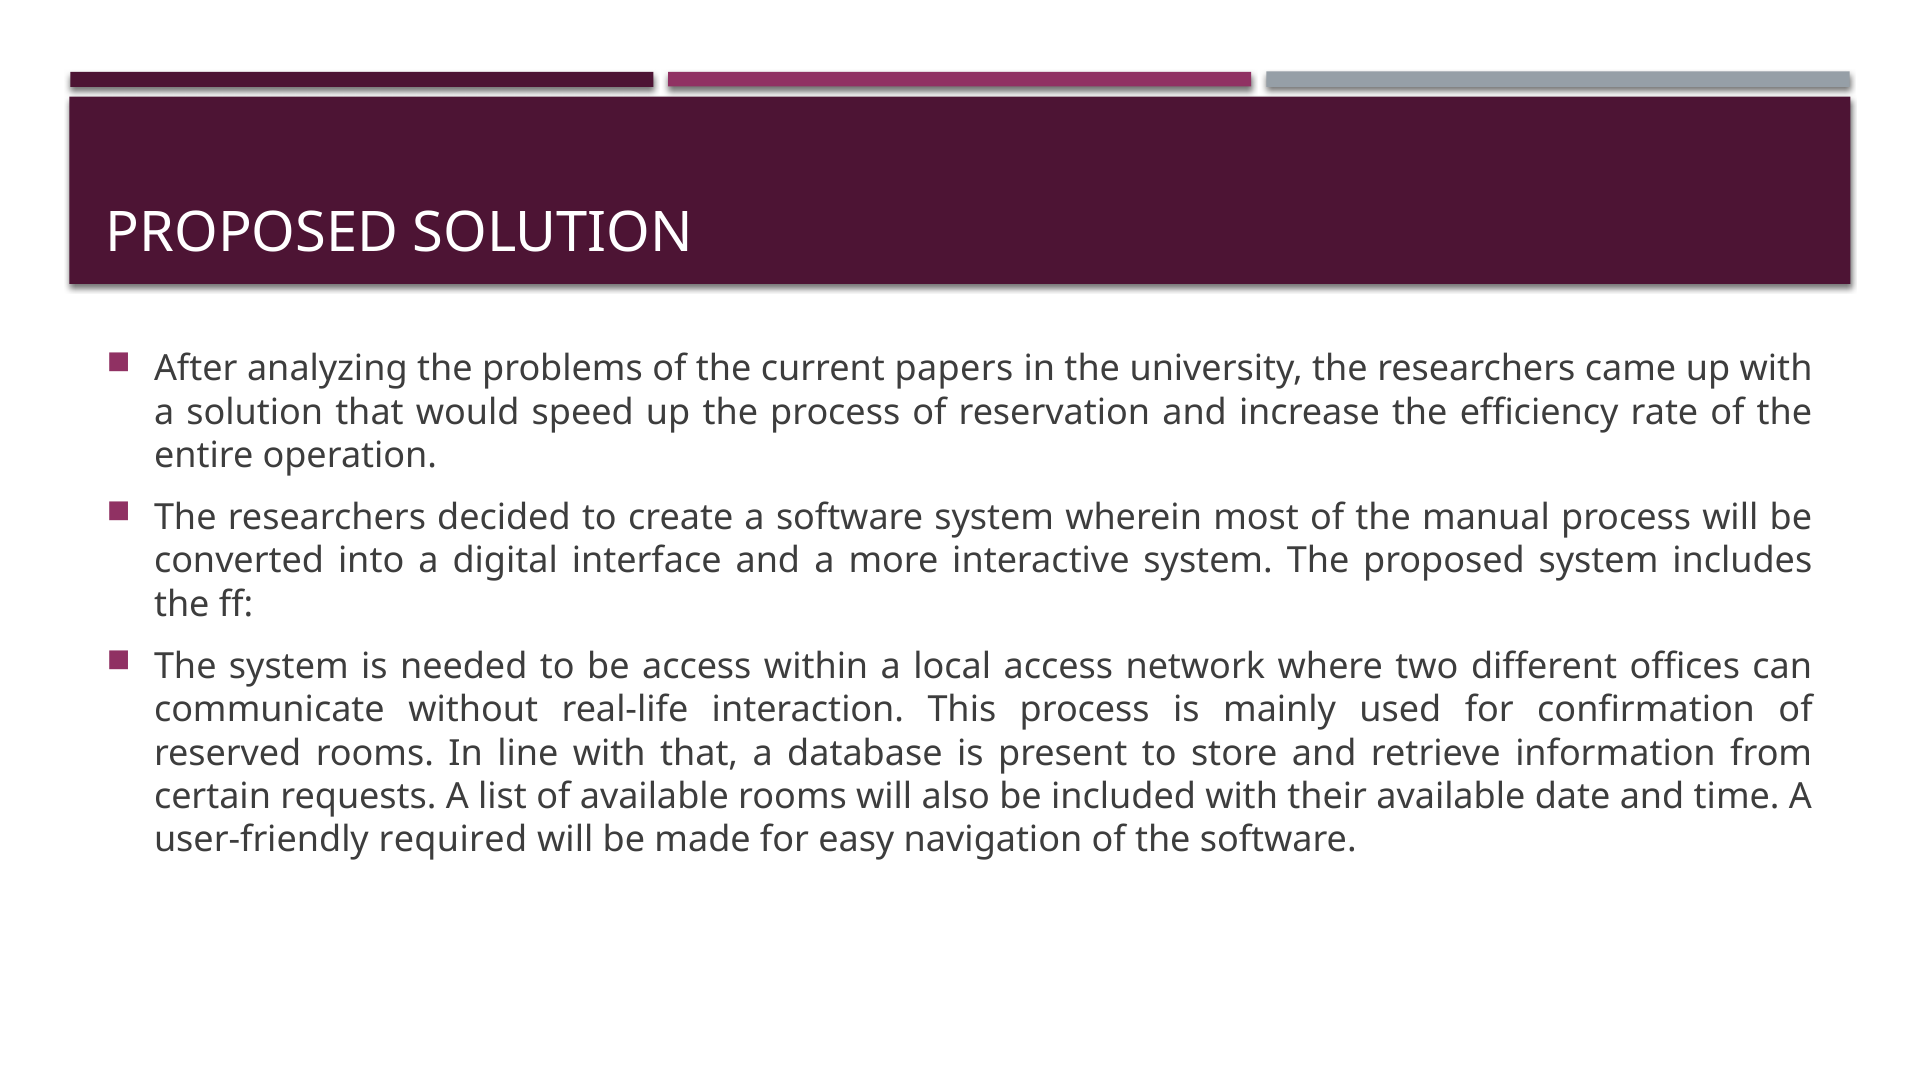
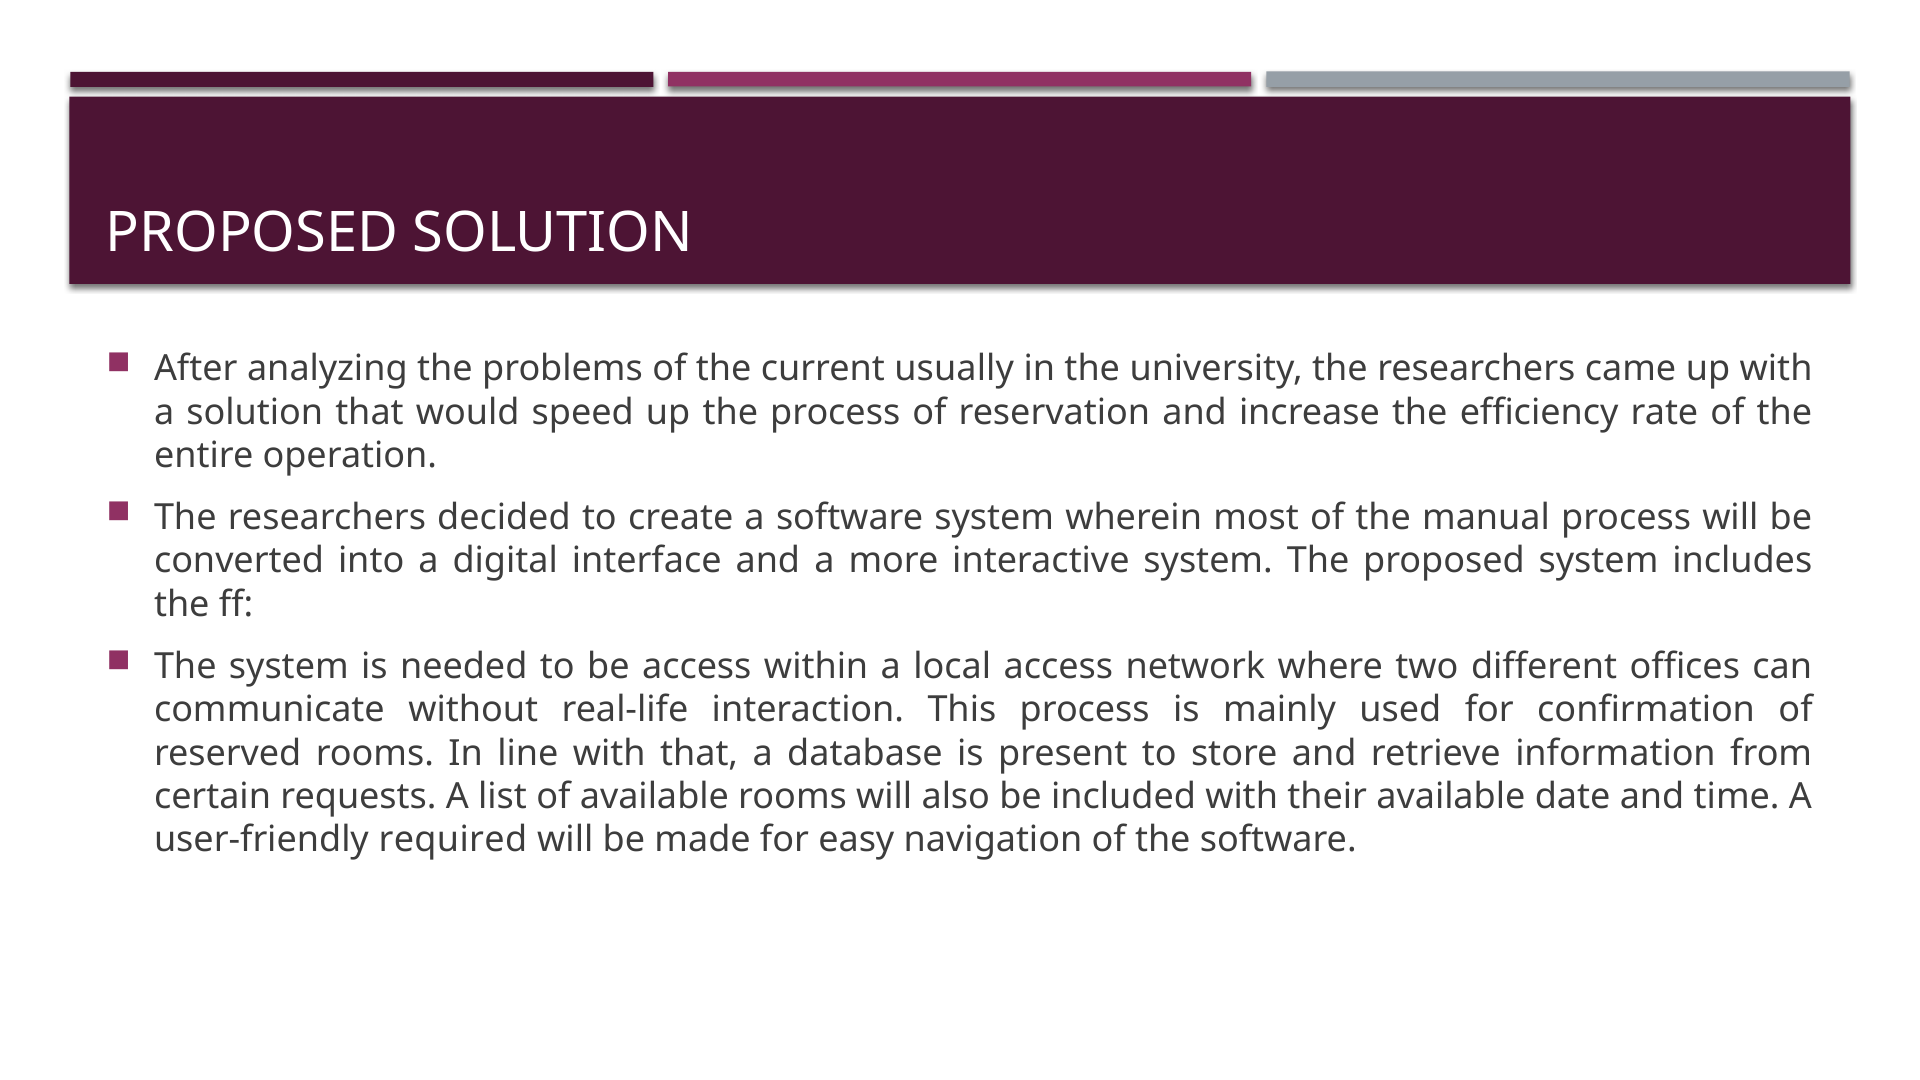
papers: papers -> usually (954, 369)
